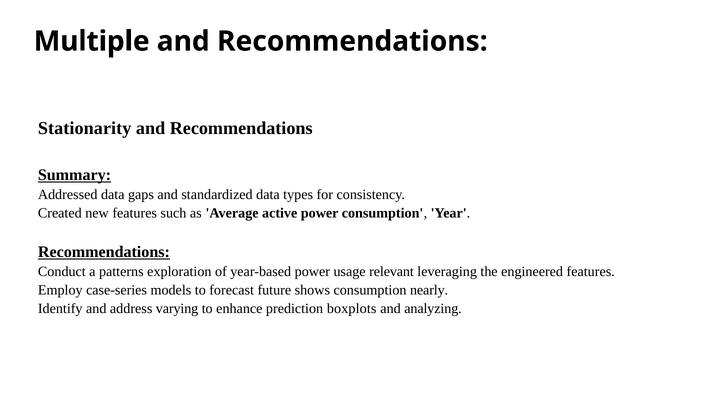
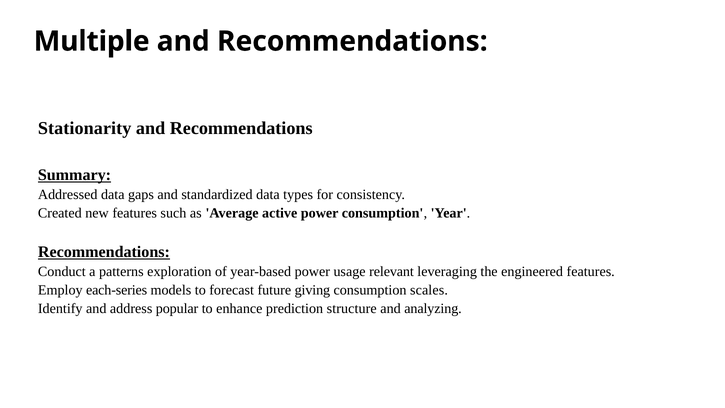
case-series: case-series -> each-series (117, 290)
shows: shows -> giving (312, 290)
nearly: nearly -> scales (429, 290)
varying: varying -> popular (177, 309)
boxplots: boxplots -> structure (352, 309)
